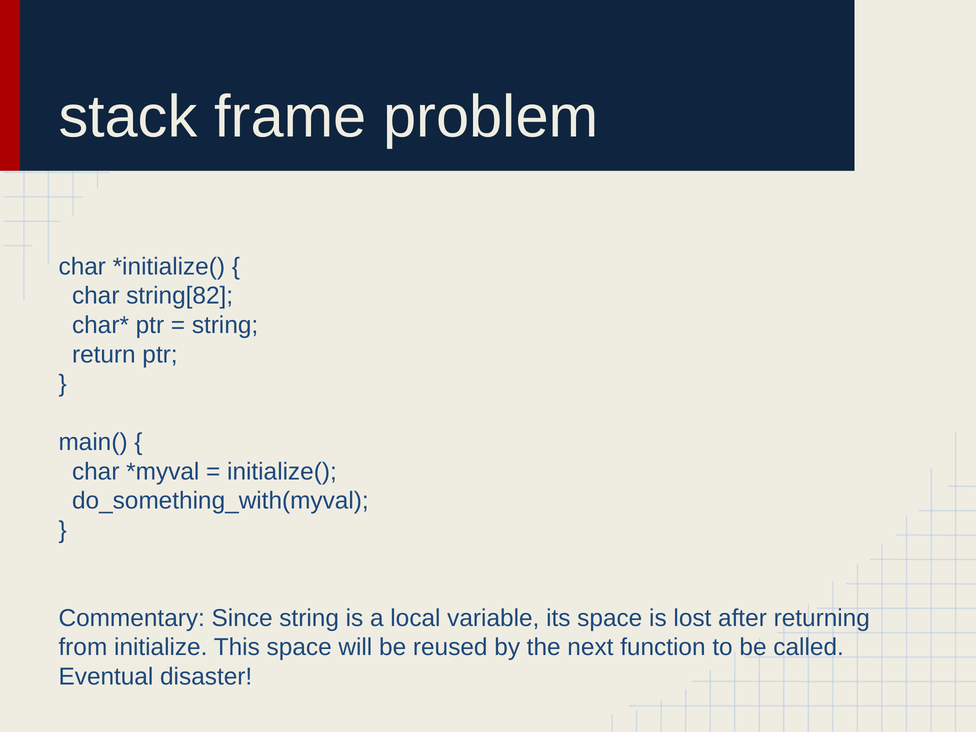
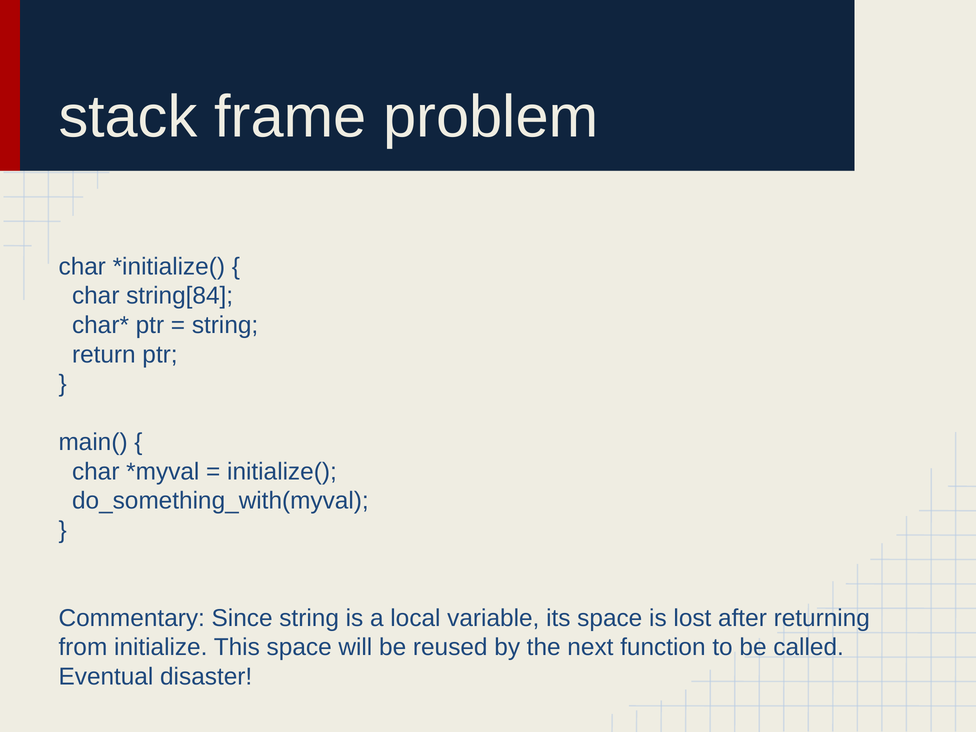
string[82: string[82 -> string[84 (180, 296)
